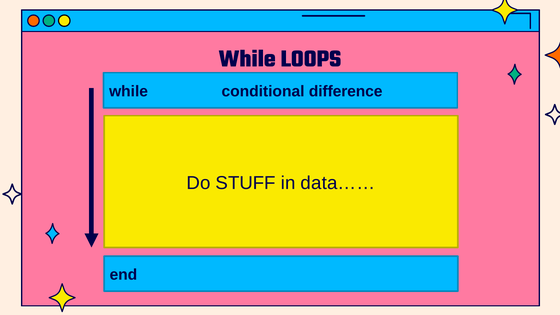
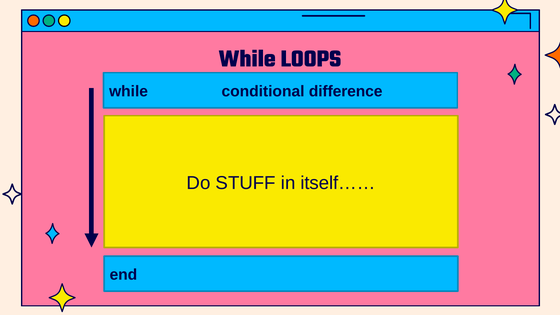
data……: data…… -> itself…… (338, 183)
